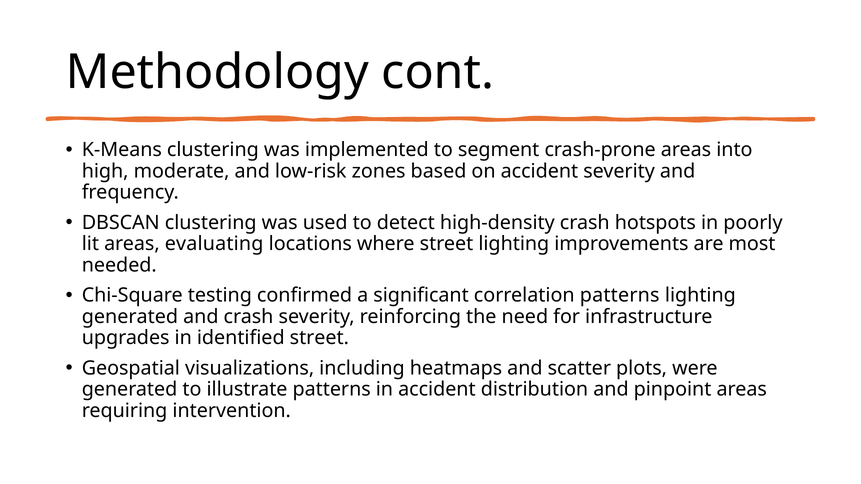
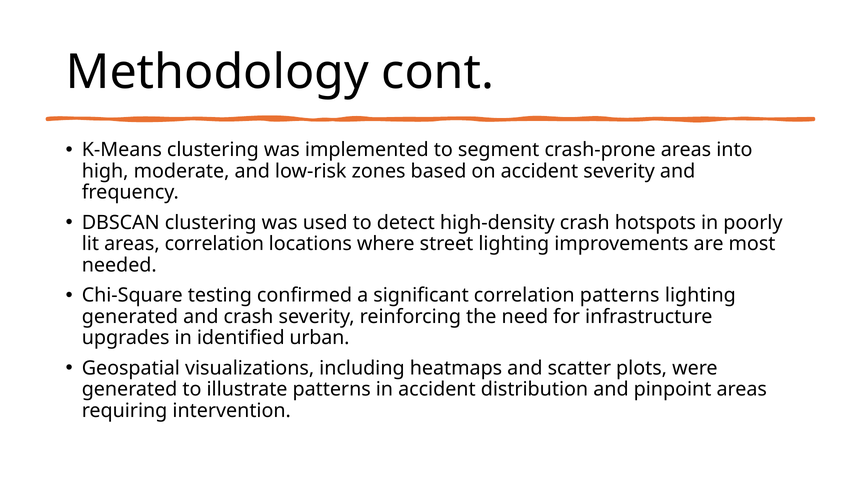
areas evaluating: evaluating -> correlation (214, 244)
identified street: street -> urban (319, 338)
